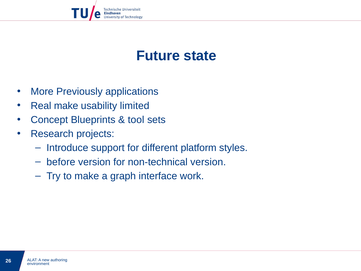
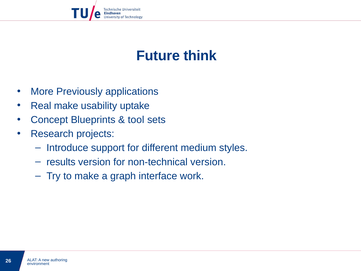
state: state -> think (200, 56)
limited: limited -> uptake (135, 106)
platform: platform -> medium (199, 148)
before: before -> results (61, 162)
